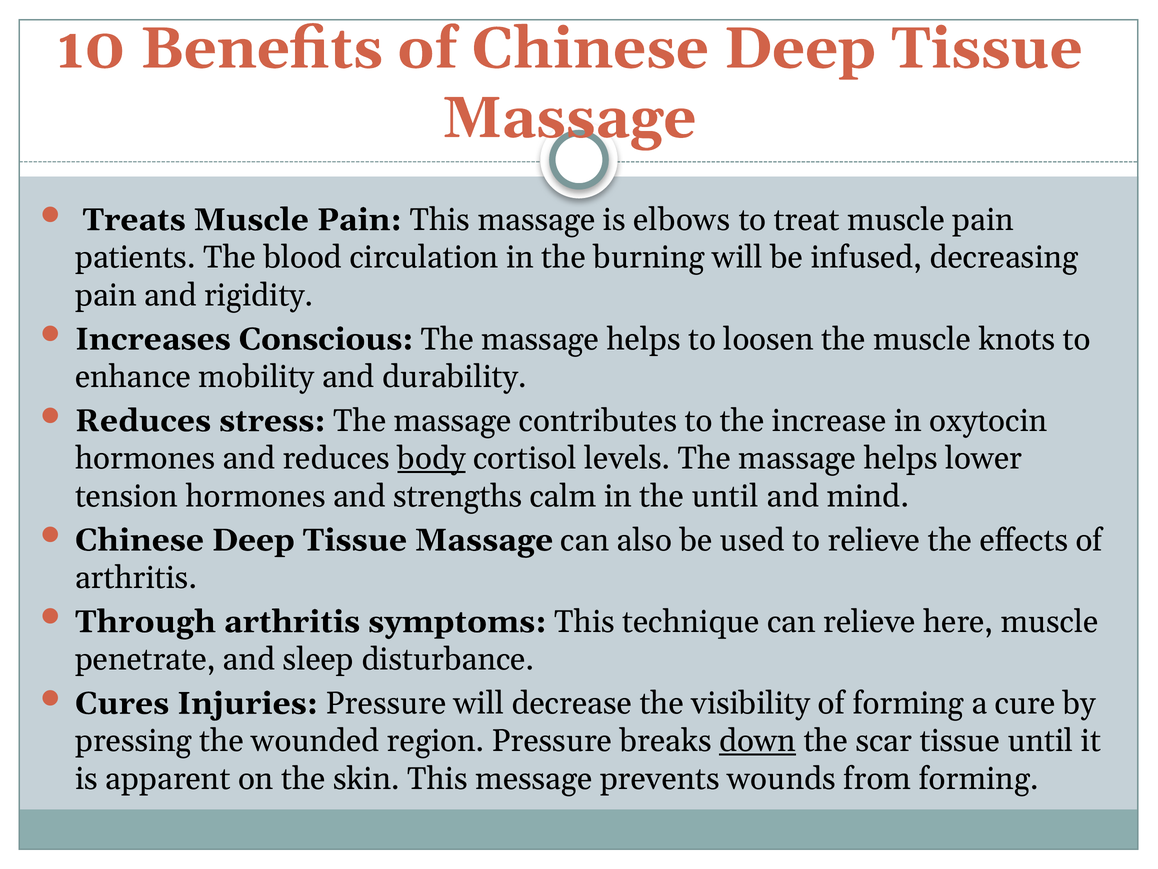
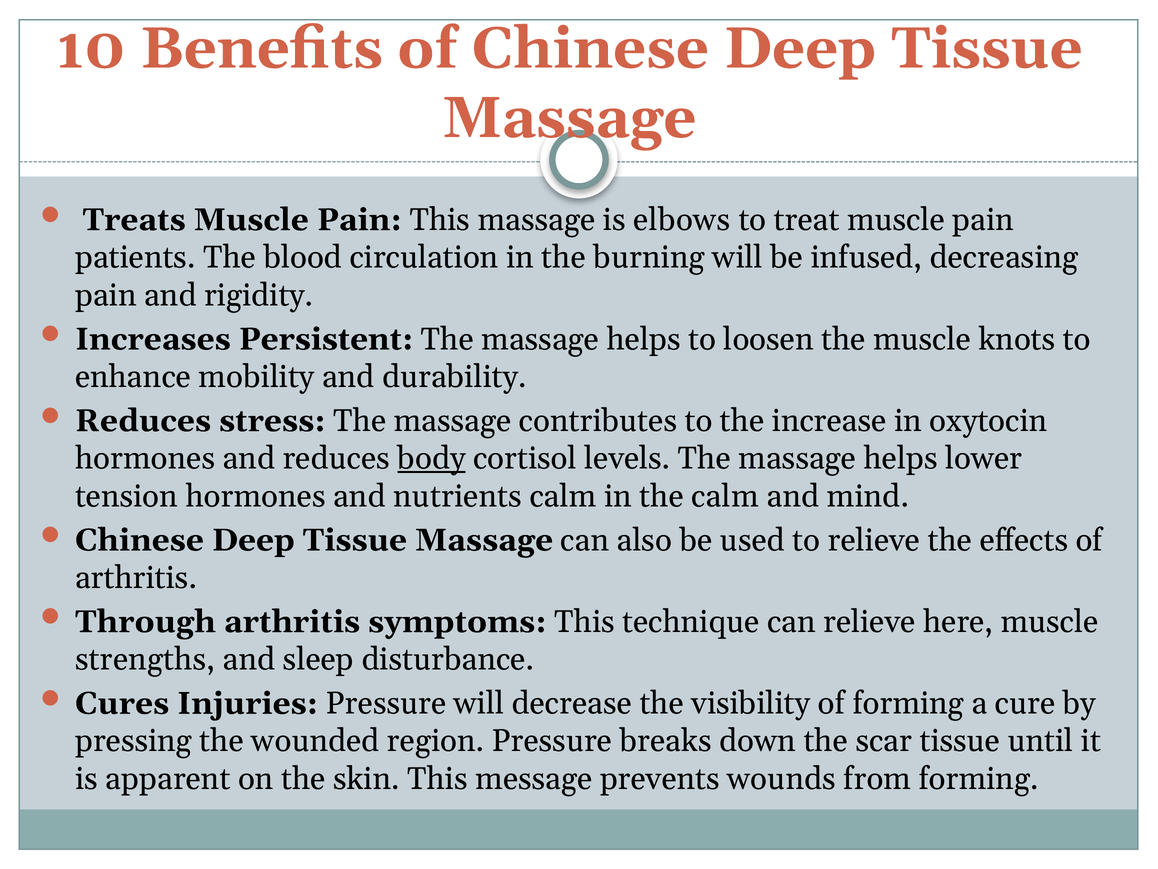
Conscious: Conscious -> Persistent (326, 339)
strengths: strengths -> nutrients (458, 496)
the until: until -> calm (725, 496)
penetrate: penetrate -> strengths (145, 659)
down underline: present -> none (758, 741)
